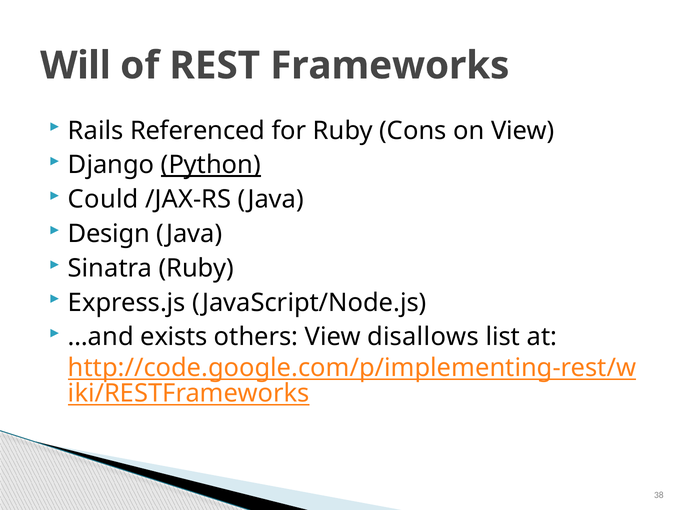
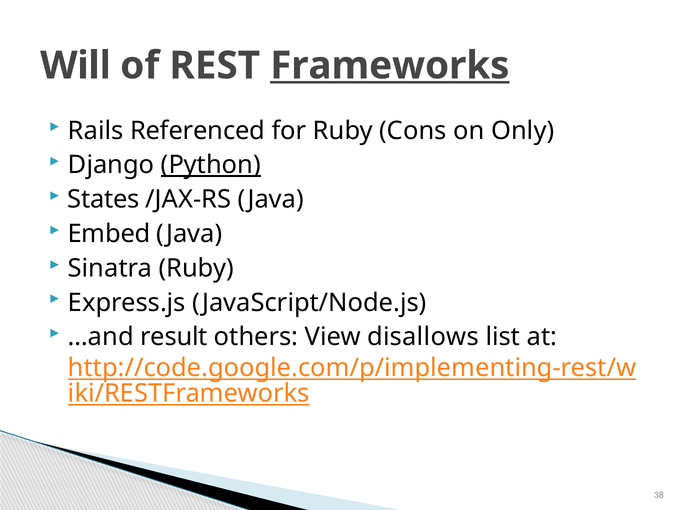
Frameworks underline: none -> present (390, 66)
on View: View -> Only (523, 131)
Could: Could -> States (104, 199)
Design: Design -> Embed (109, 234)
exists: exists -> result (174, 337)
